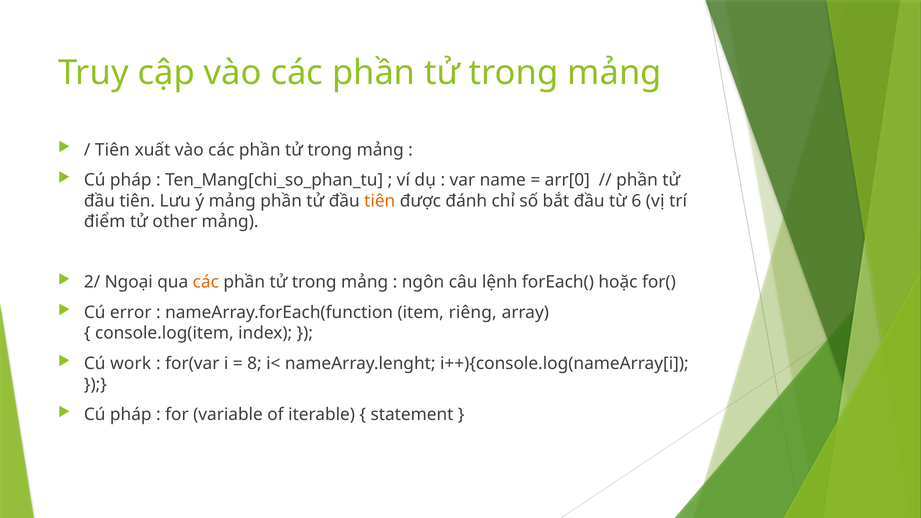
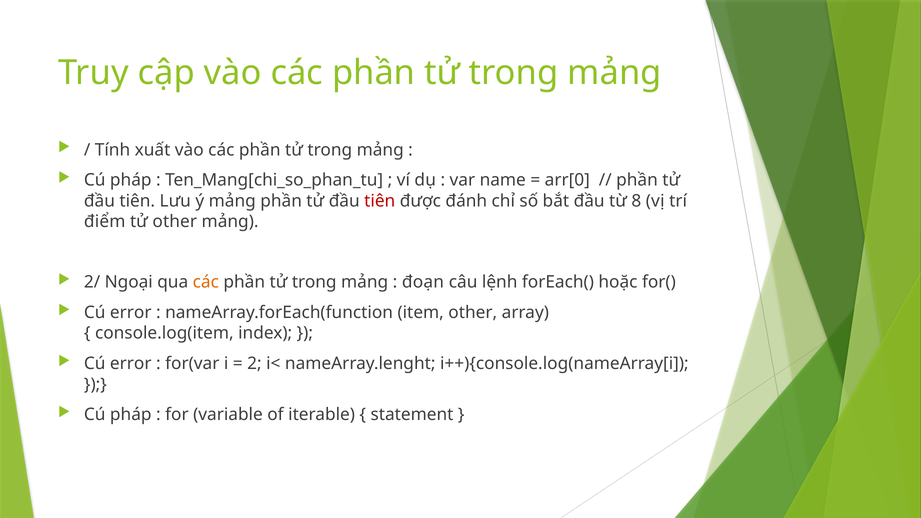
Tiên: Tiên -> Tính (112, 150)
tiên colour: orange -> red (380, 201)
6: 6 -> 8 (636, 201)
ngôn: ngôn -> đoạn (423, 282)
item riêng: riêng -> other (473, 313)
work: work -> error (131, 364)
8: 8 -> 2 (254, 364)
